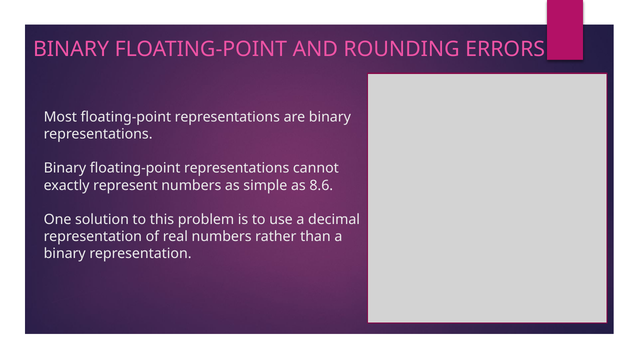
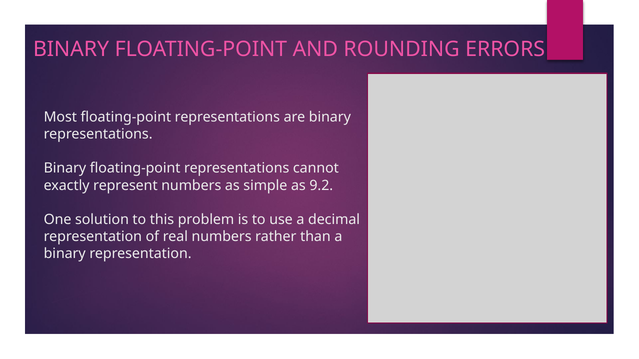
8.6: 8.6 -> 9.2 (321, 186)
